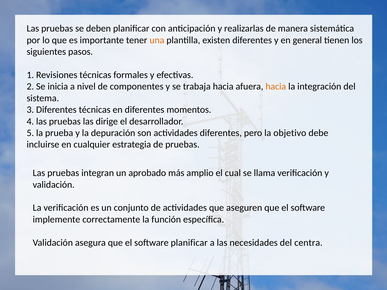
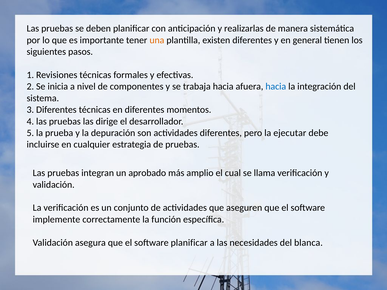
hacia colour: orange -> blue (276, 87)
objetivo: objetivo -> ejecutar (290, 133)
centra: centra -> blanca (308, 243)
